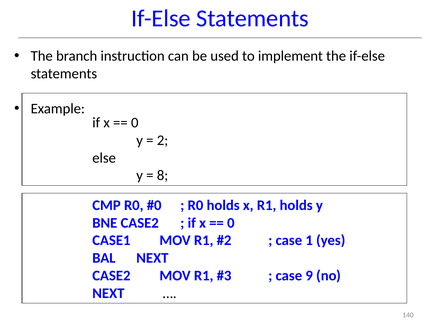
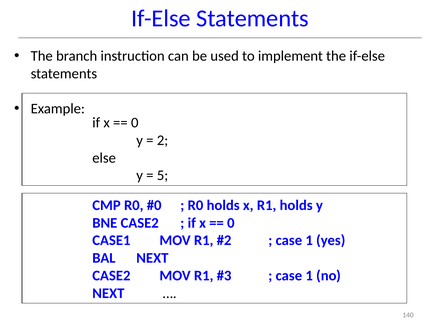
8: 8 -> 5 (163, 175)
9: 9 -> 1 (309, 276)
